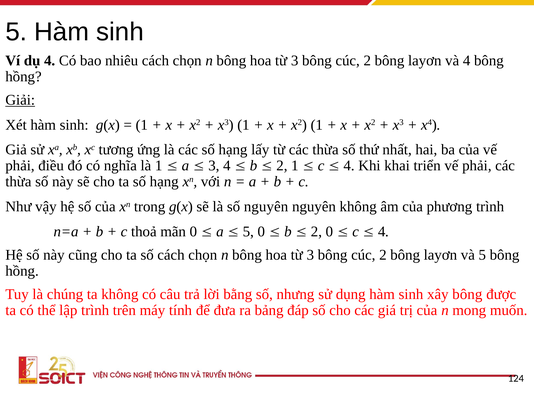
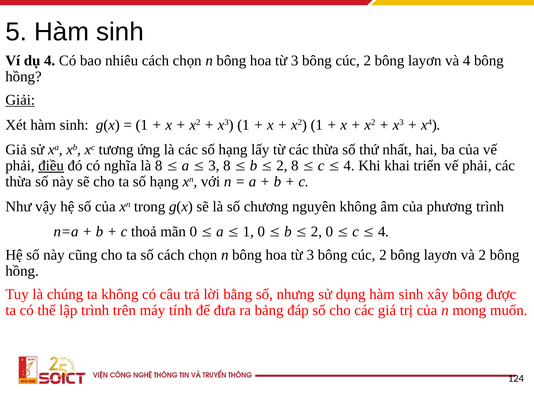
điều underline: none -> present (51, 166)
là 1: 1 -> 8 (159, 166)
3 4: 4 -> 8 (227, 166)
2 1: 1 -> 8 (295, 166)
số nguyên: nguyên -> chương (266, 207)
5: 5 -> 1 (248, 232)
và 5: 5 -> 2 (482, 255)
